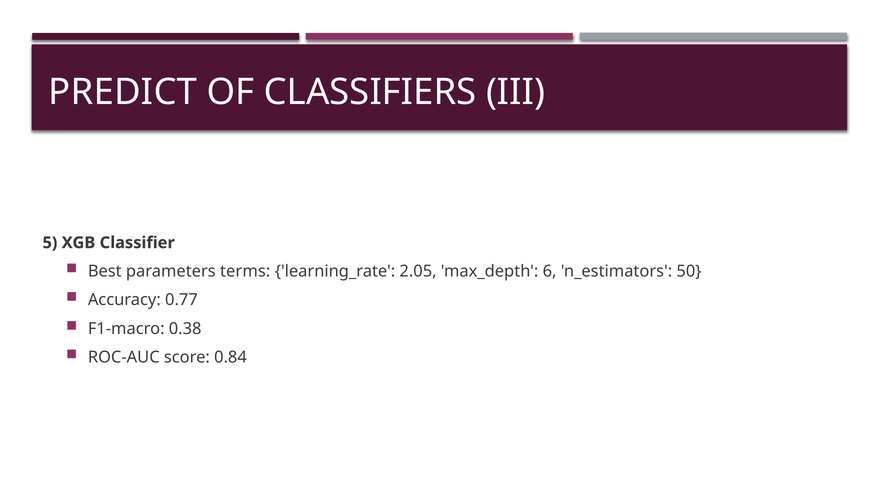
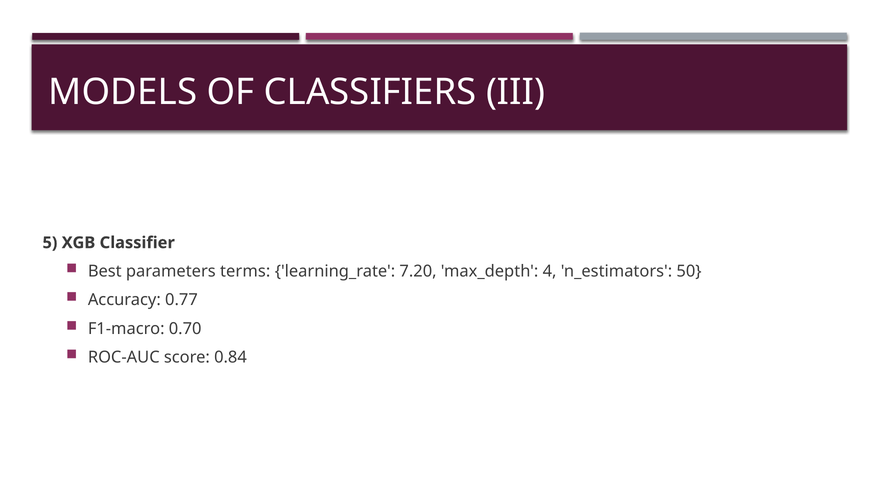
PREDICT: PREDICT -> MODELS (123, 92)
2.05: 2.05 -> 7.20 (418, 271)
6: 6 -> 4 (550, 271)
0.38: 0.38 -> 0.70 (185, 328)
